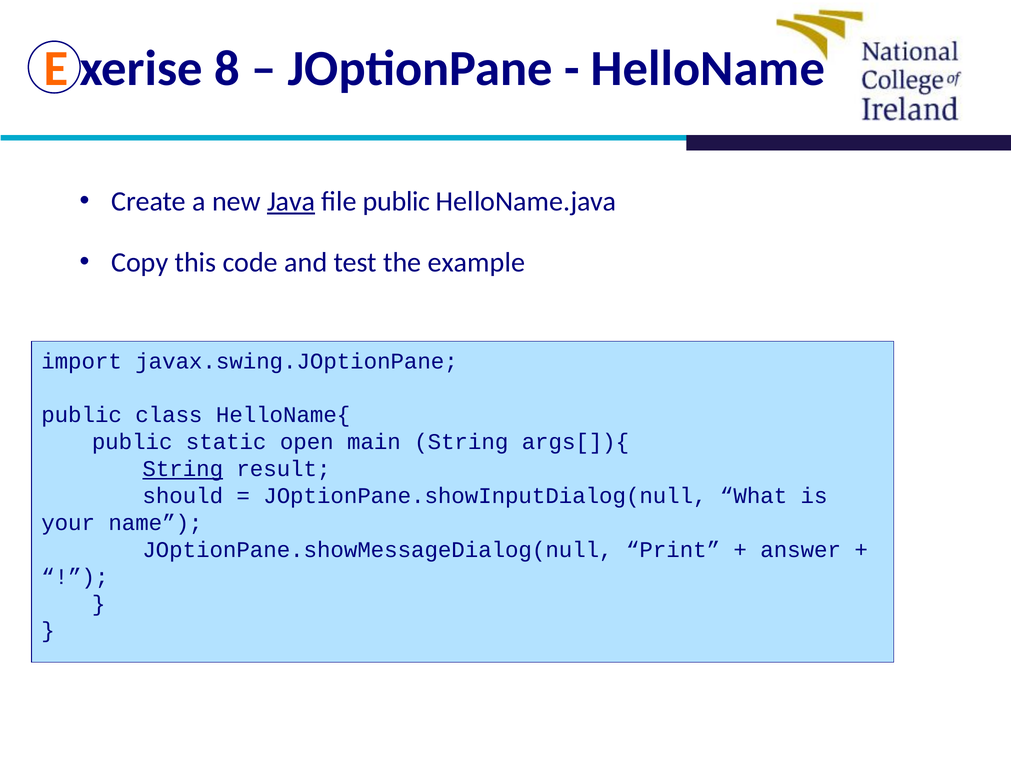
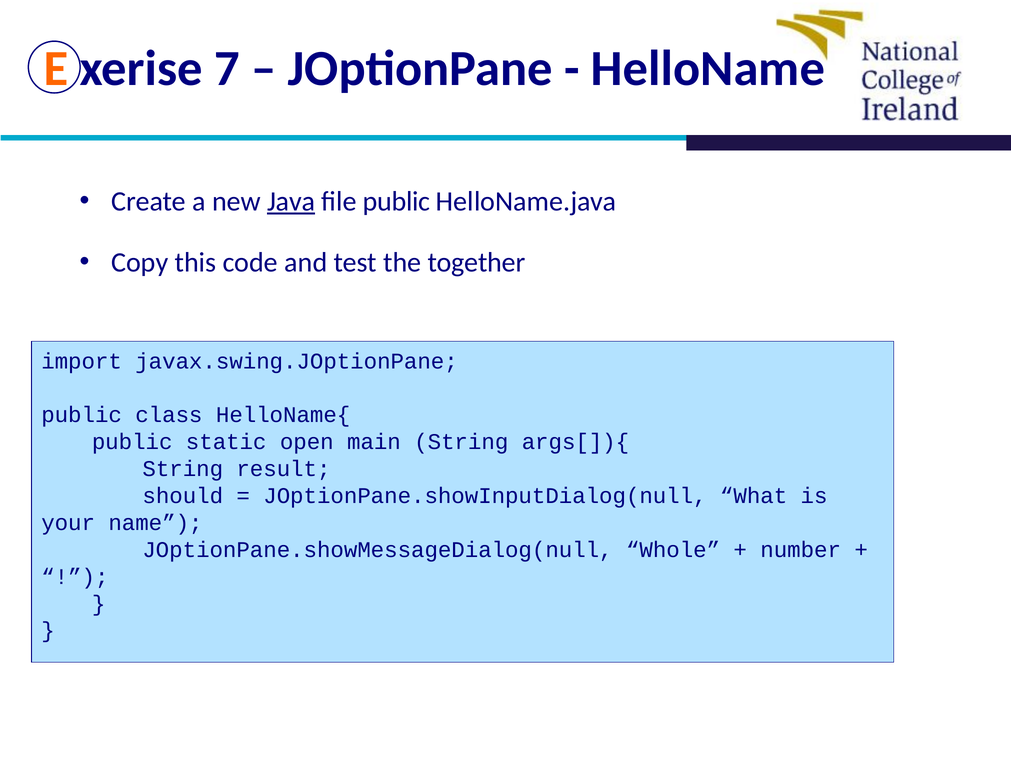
8: 8 -> 7 (227, 69)
example: example -> together (477, 263)
String underline: present -> none (183, 469)
Print: Print -> Whole (673, 550)
answer: answer -> number (801, 550)
